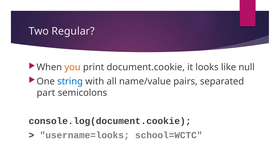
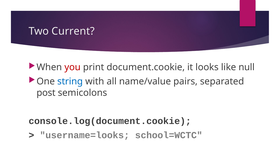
Regular: Regular -> Current (73, 31)
you colour: orange -> red (72, 67)
part: part -> post (46, 92)
